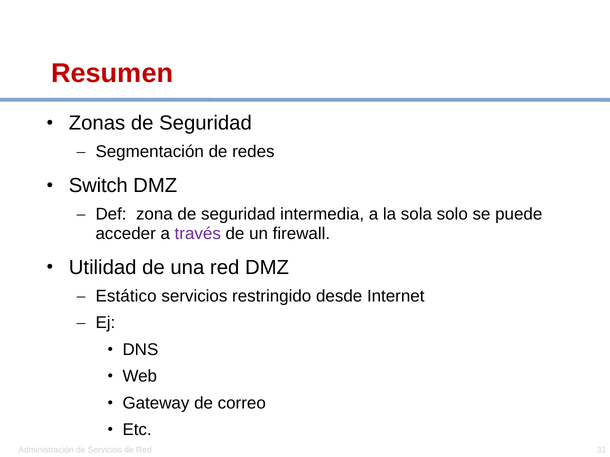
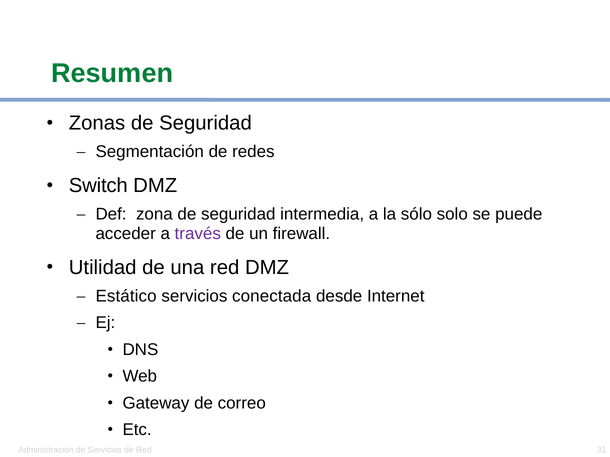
Resumen colour: red -> green (112, 73)
sola: sola -> sólo (416, 214)
restringido: restringido -> conectada (272, 296)
